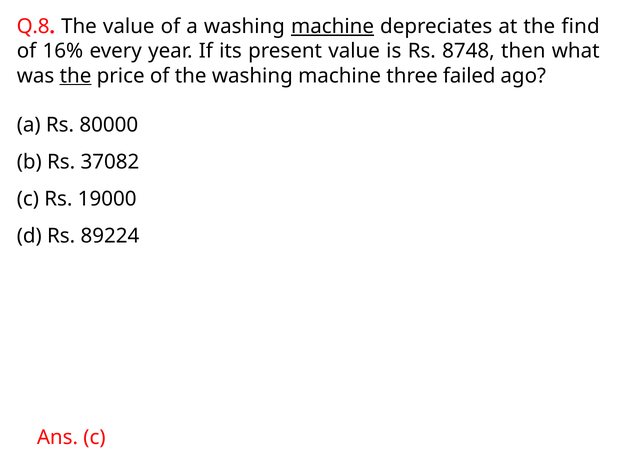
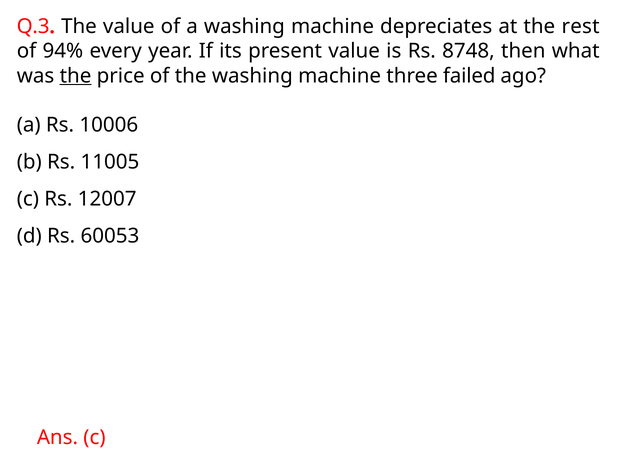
Q.8: Q.8 -> Q.3 (33, 27)
machine underline: present -> none (333, 27)
find: find -> rest (581, 27)
16%: 16% -> 94% (63, 51)
80000: 80000 -> 10006 (109, 125)
37082: 37082 -> 11005 (110, 162)
19000: 19000 -> 12007 (107, 199)
89224: 89224 -> 60053 (110, 236)
